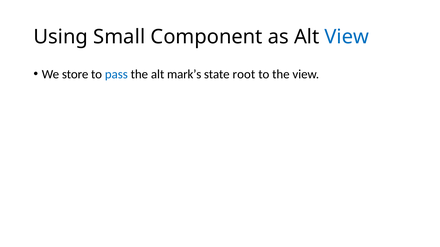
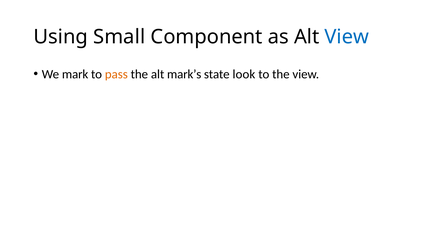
store: store -> mark (75, 74)
pass colour: blue -> orange (116, 74)
root: root -> look (244, 74)
